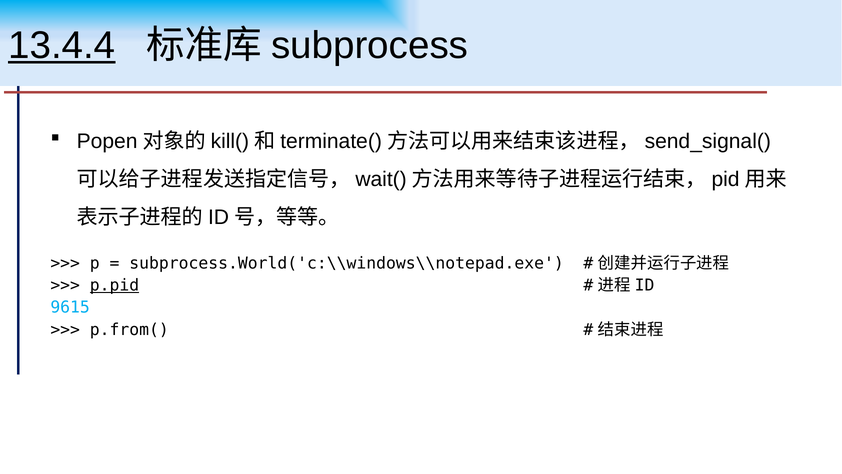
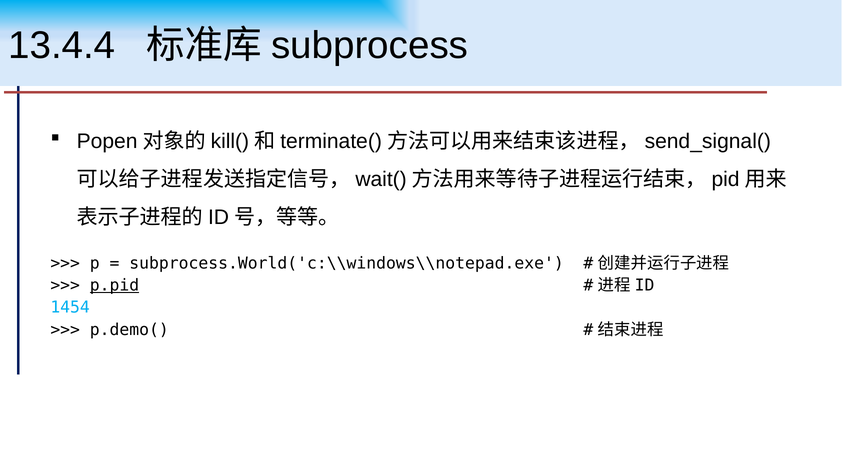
13.4.4 underline: present -> none (62, 46)
9615: 9615 -> 1454 (70, 307)
p.from(: p.from( -> p.demo( (129, 329)
